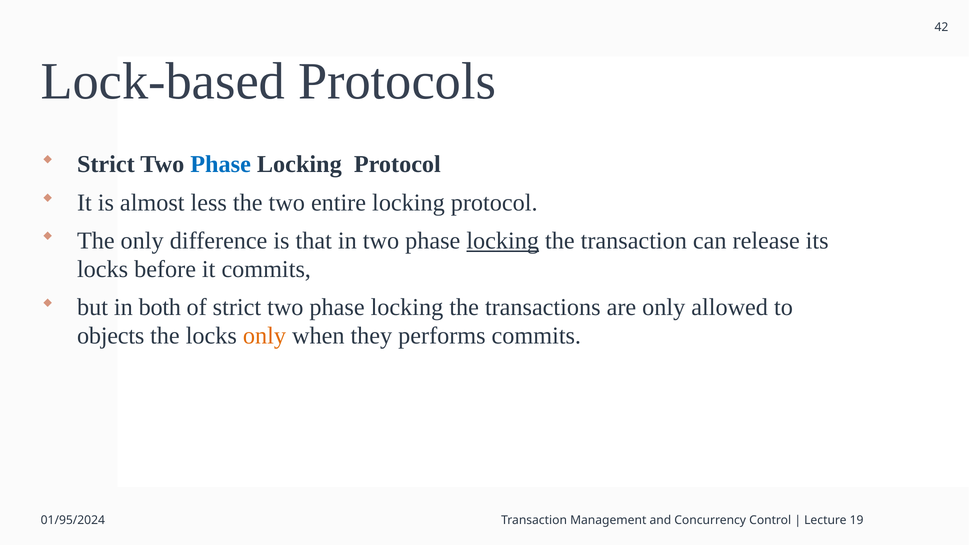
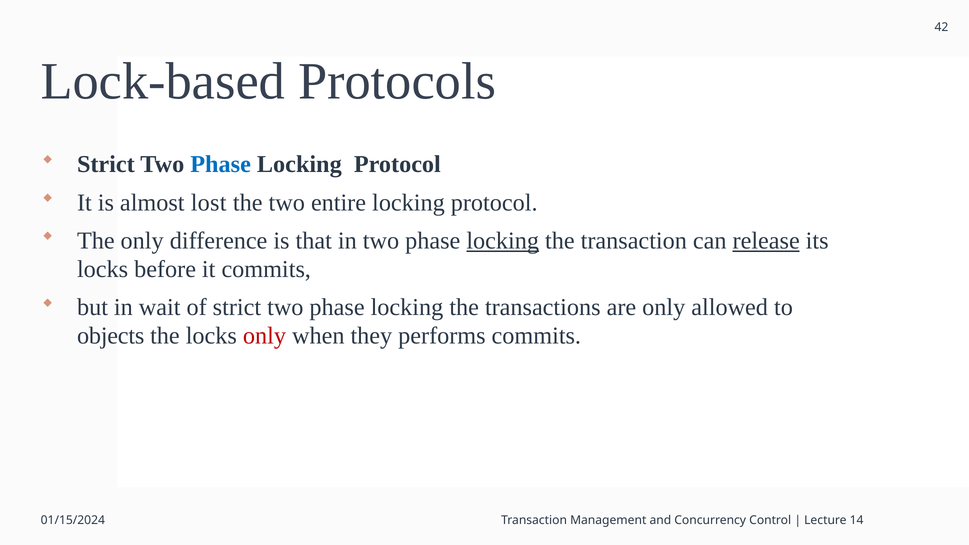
less: less -> lost (209, 203)
release underline: none -> present (766, 241)
both: both -> wait (160, 308)
only colour: orange -> red (264, 336)
01/95/2024: 01/95/2024 -> 01/15/2024 (73, 520)
19: 19 -> 14 (857, 520)
